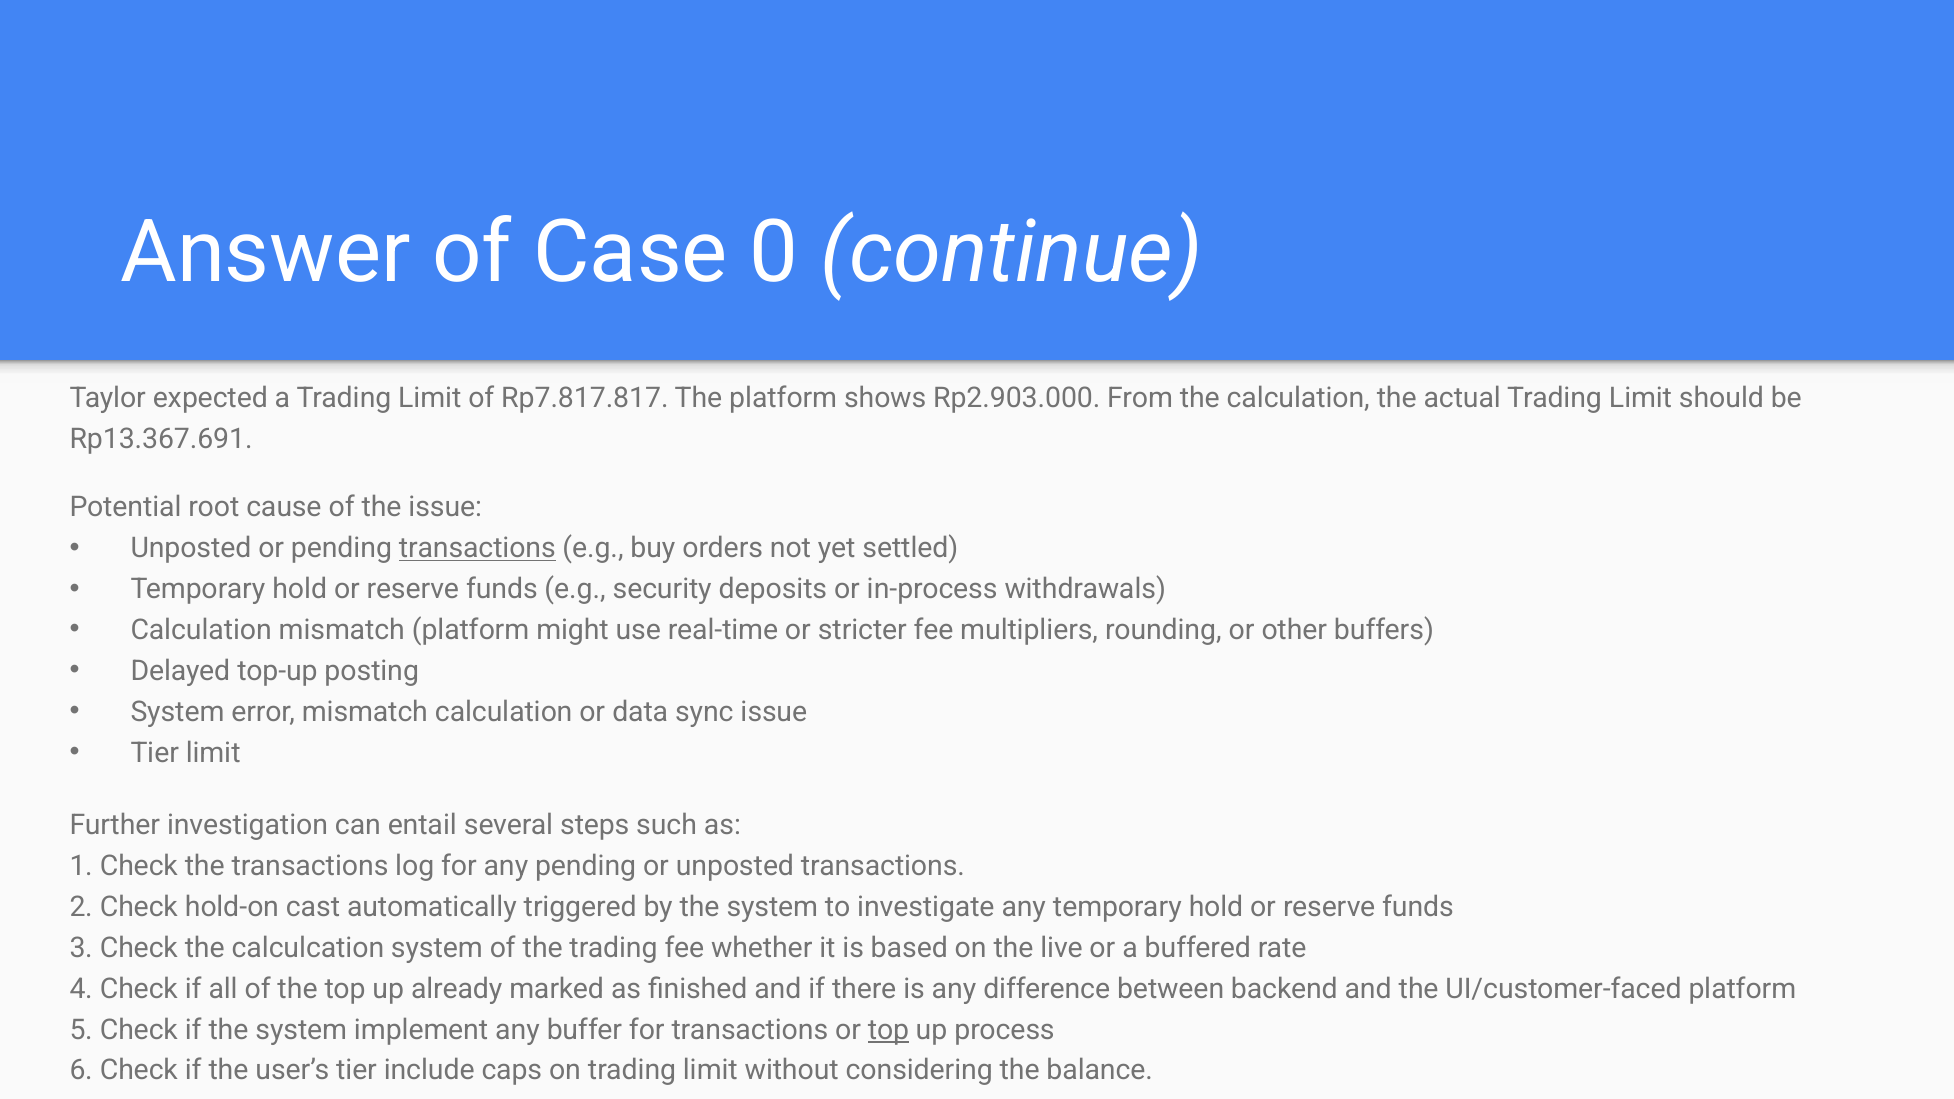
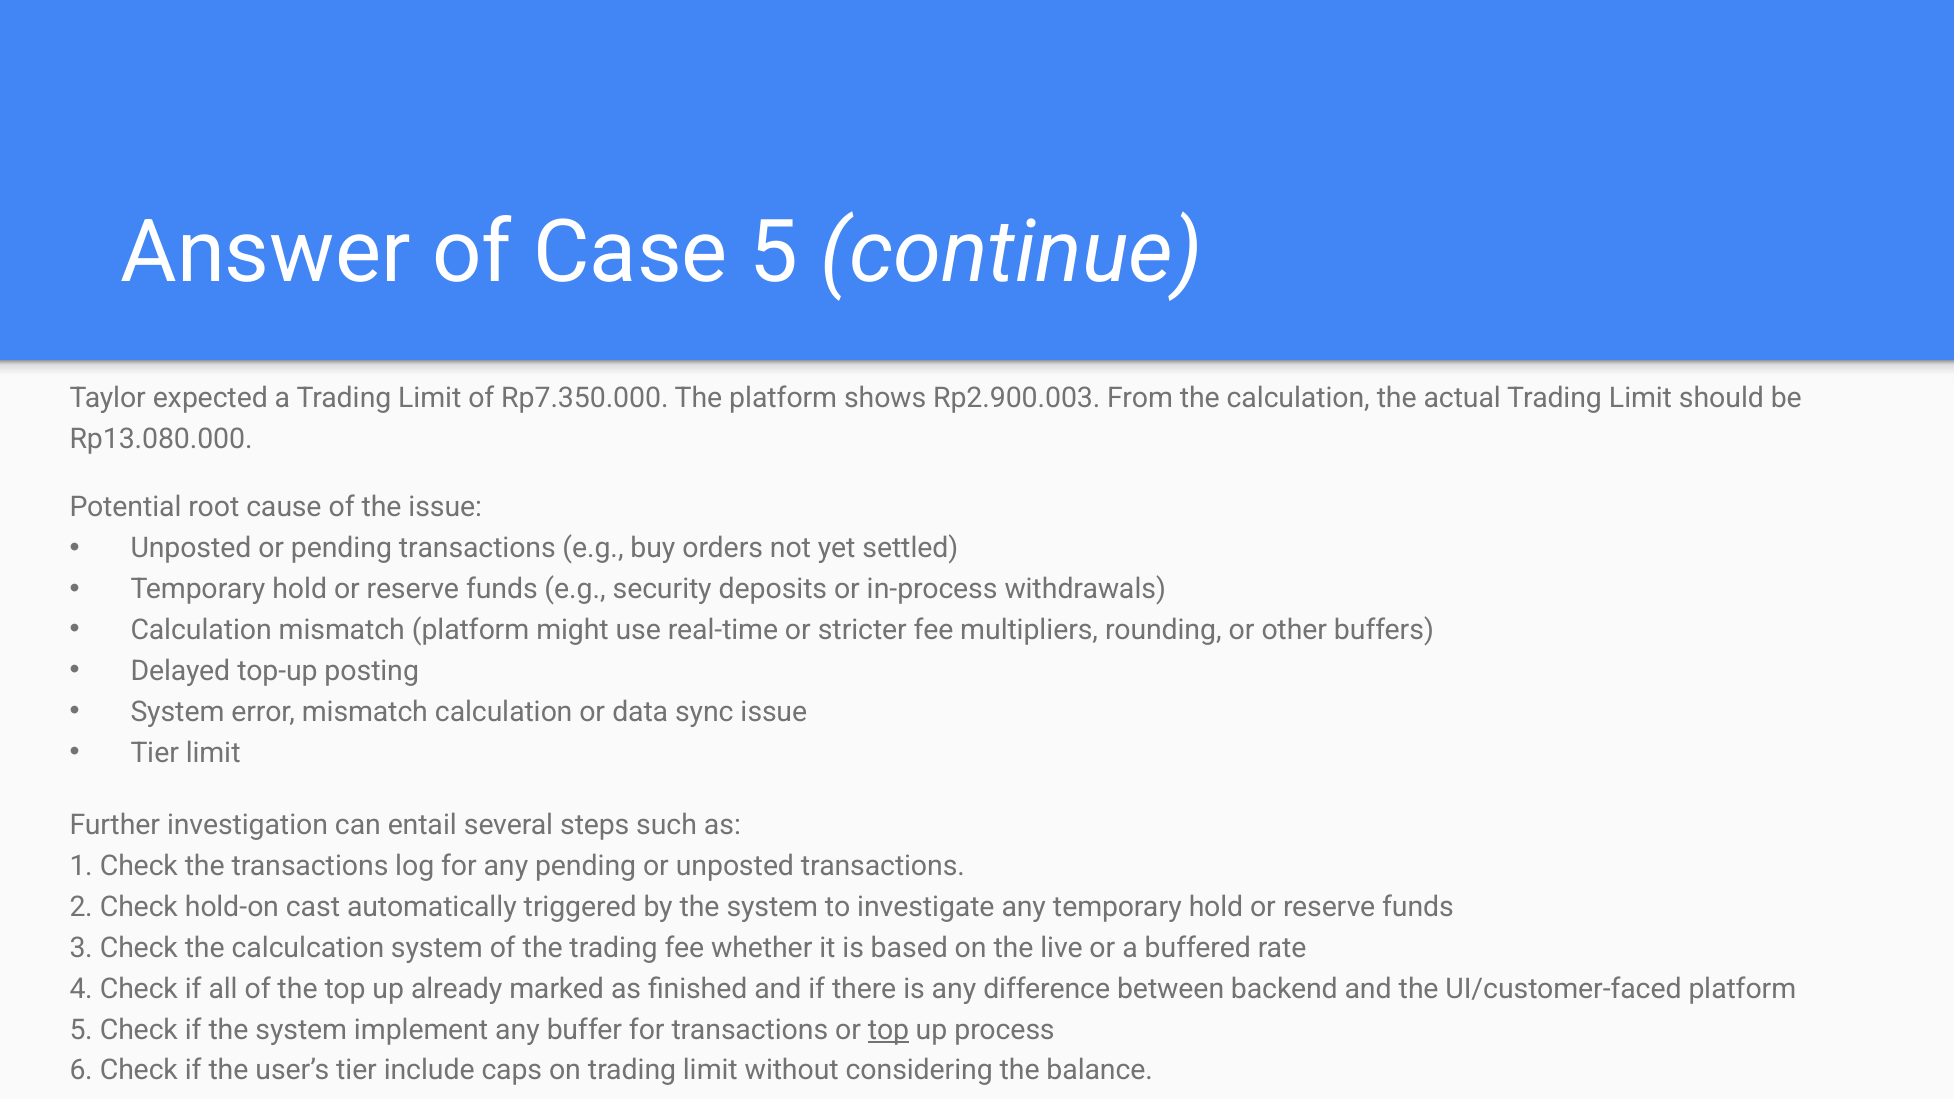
Case 0: 0 -> 5 (774, 253)
Rp7.817.817: Rp7.817.817 -> Rp7.350.000 (585, 398)
Rp2.903.000: Rp2.903.000 -> Rp2.900.003 (1017, 398)
Rp13.367.691: Rp13.367.691 -> Rp13.080.000 (161, 439)
transactions underline: present -> none (477, 548)
